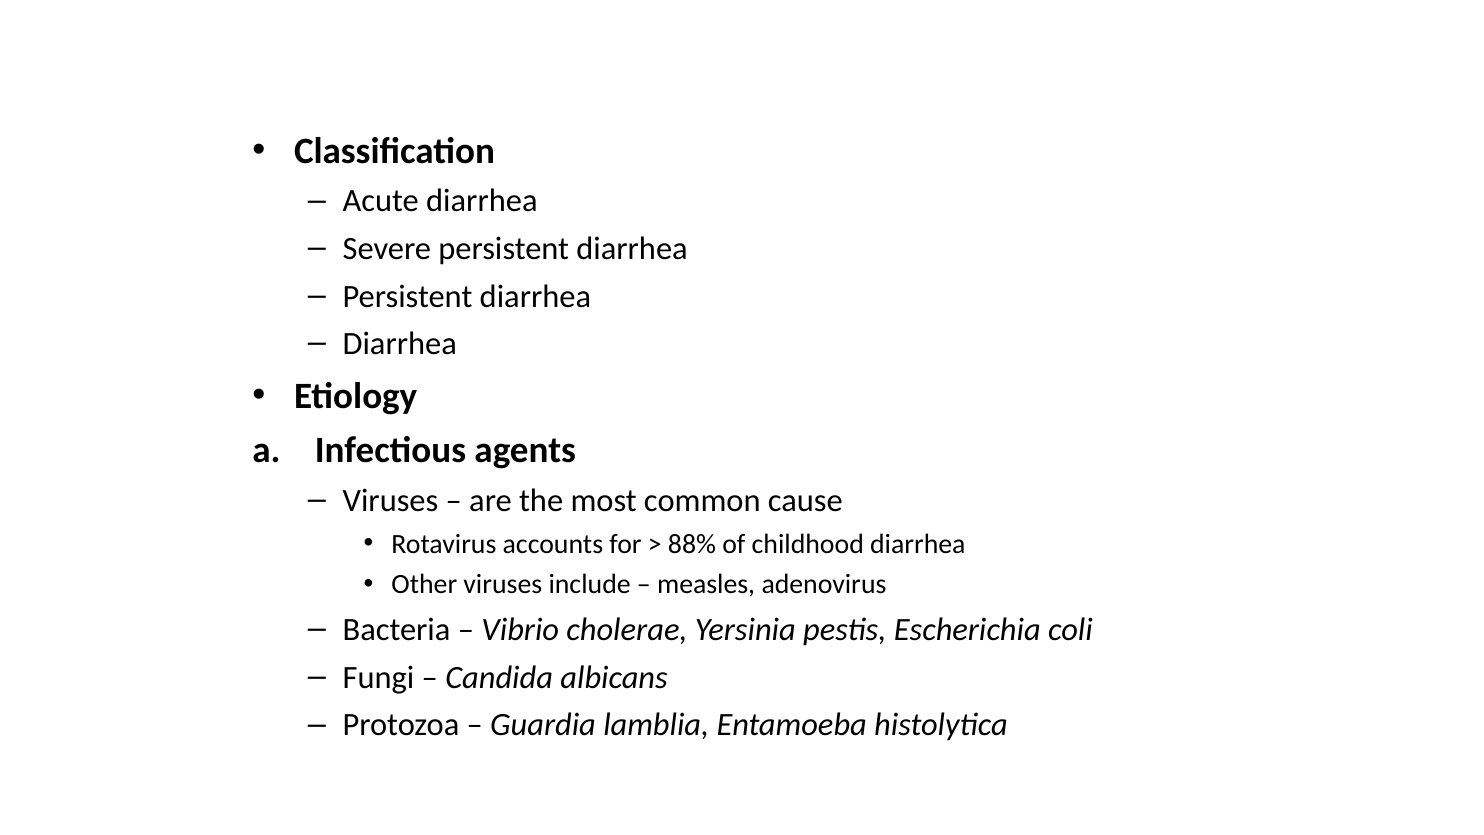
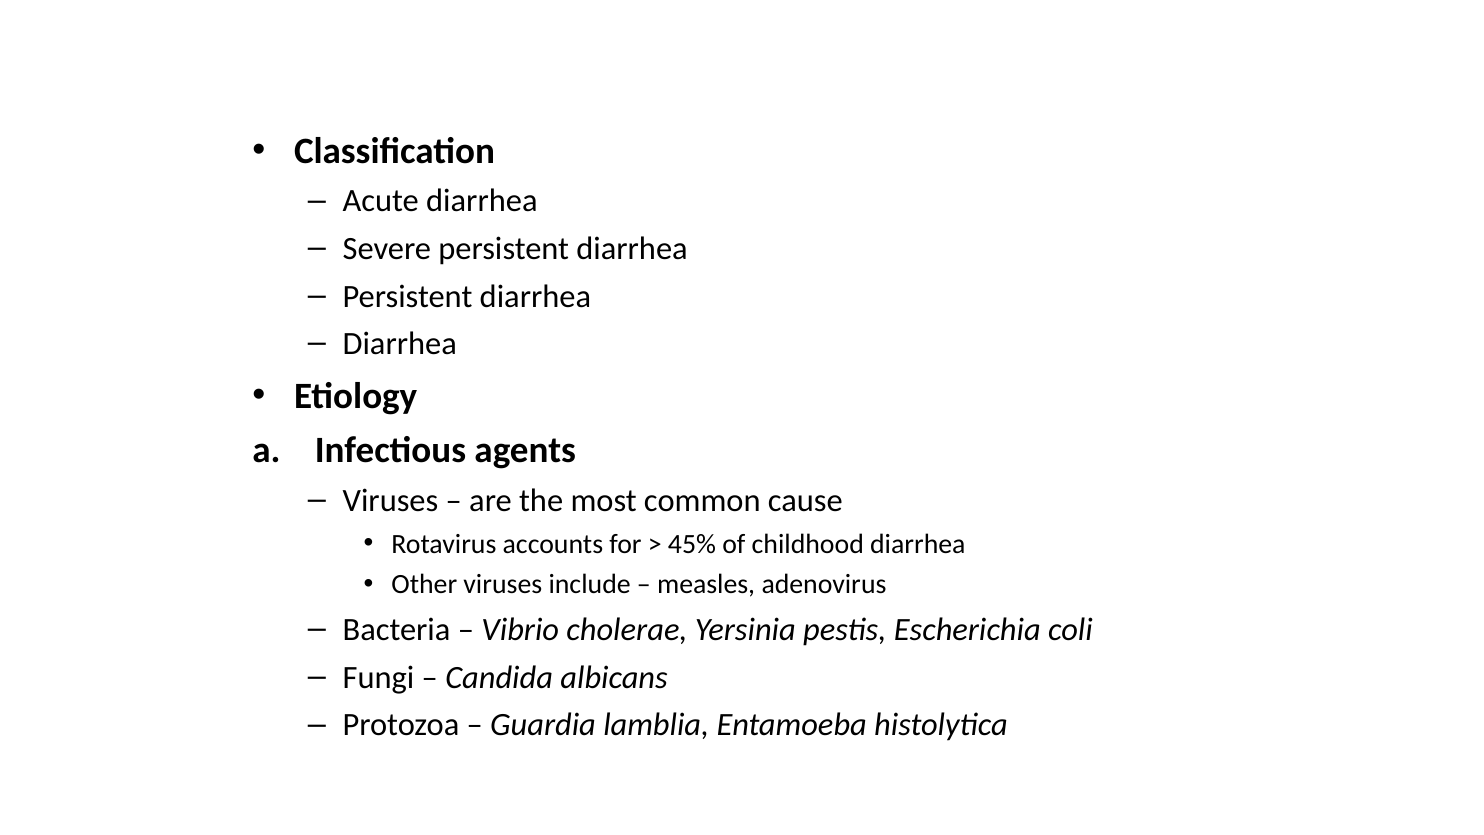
88%: 88% -> 45% (692, 544)
